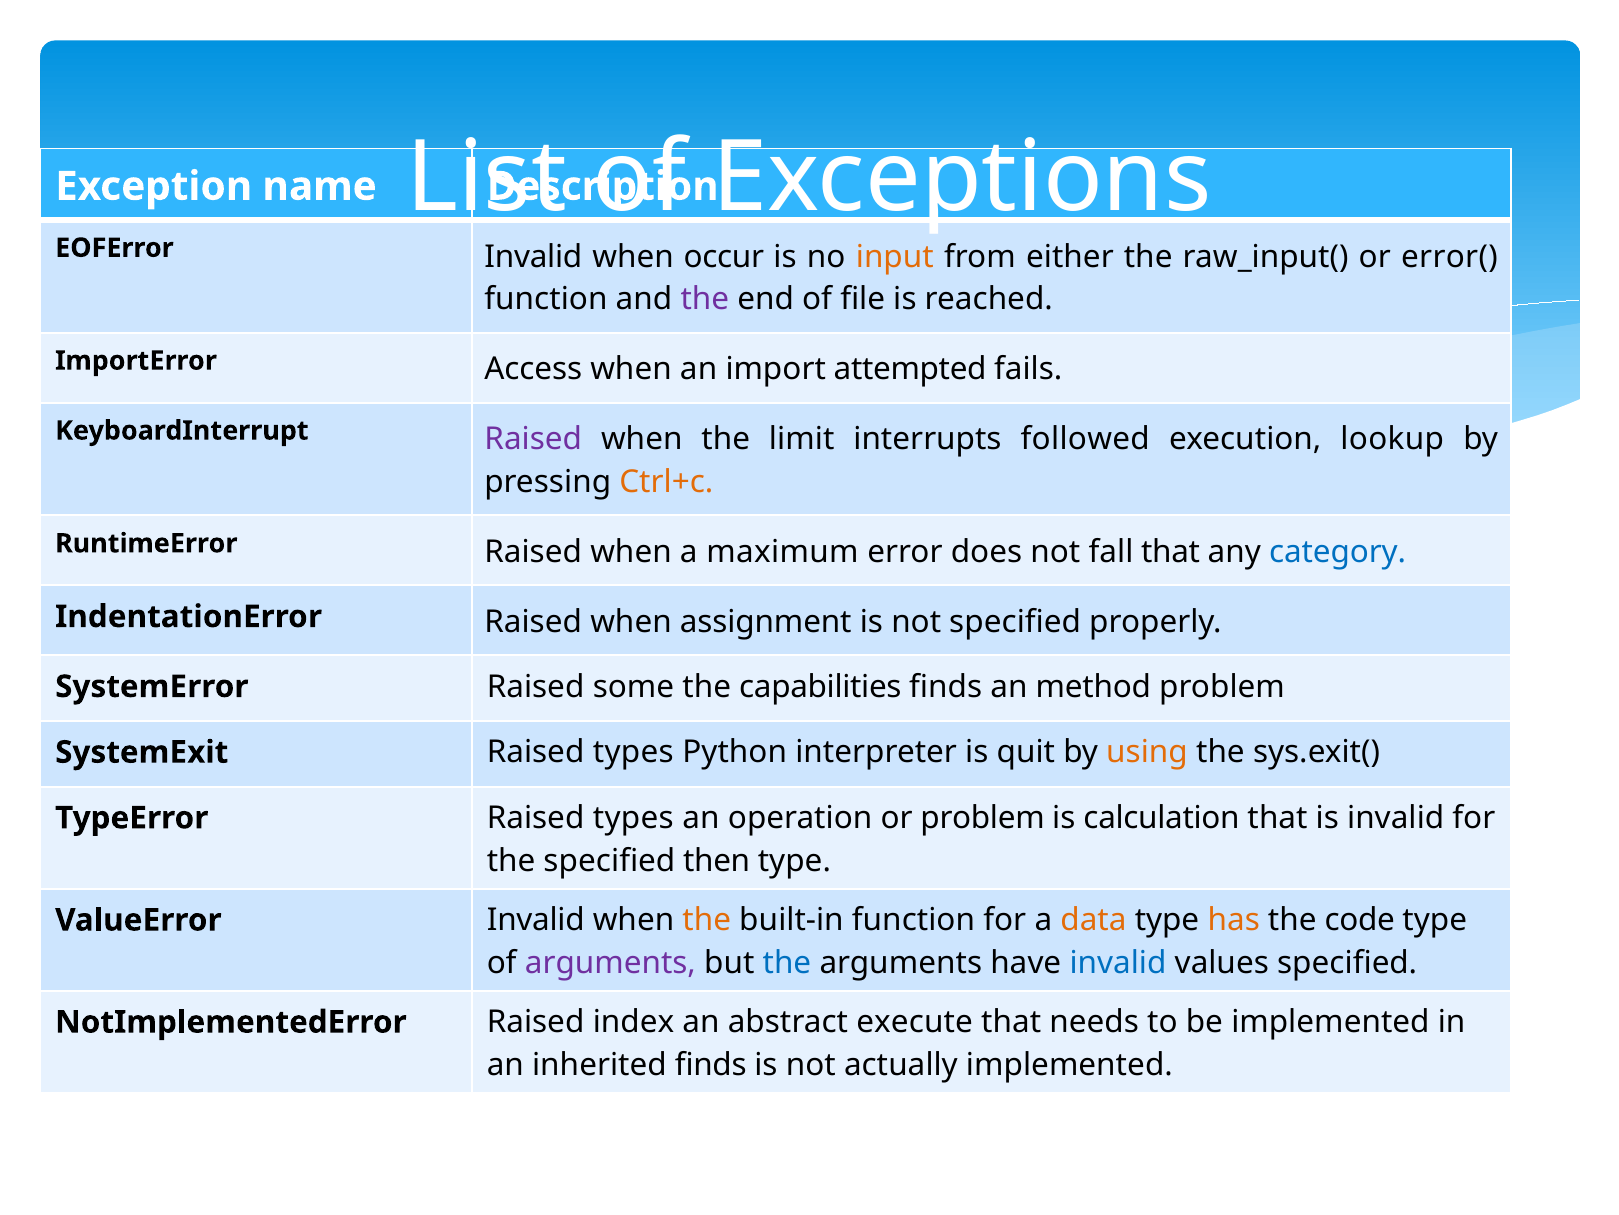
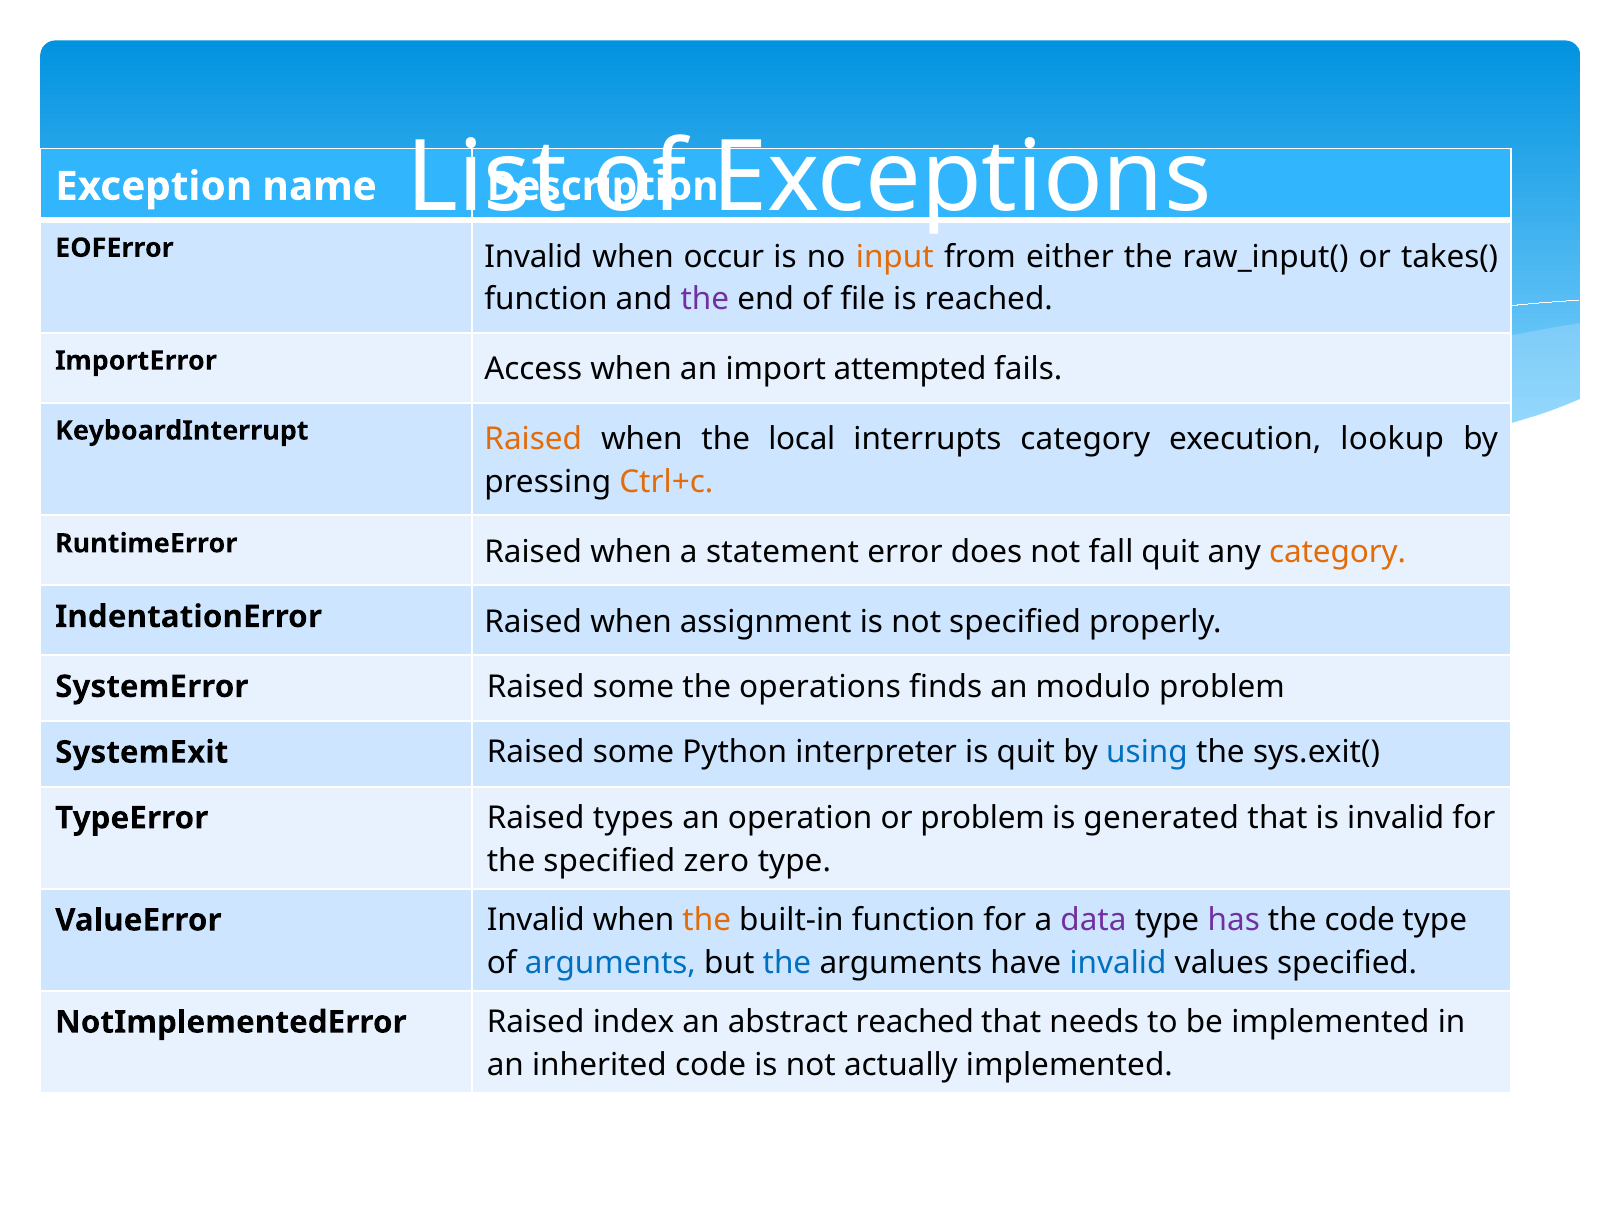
error(: error( -> takes( (1450, 256)
Raised colour: purple -> orange (533, 439)
limit: limit -> local (802, 439)
interrupts followed: followed -> category (1085, 439)
maximum: maximum -> statement (783, 552)
fall that: that -> quit (1171, 552)
category colour: blue -> orange (1338, 552)
capabilities: capabilities -> operations (820, 686)
method: method -> modulo (1093, 686)
SystemExit Raised types: types -> some (634, 752)
using colour: orange -> blue (1147, 752)
calculation: calculation -> generated (1161, 818)
then: then -> zero (716, 860)
data colour: orange -> purple (1093, 920)
has colour: orange -> purple (1234, 920)
arguments colour: purple -> blue (610, 962)
abstract execute: execute -> reached (915, 1022)
inherited finds: finds -> code (711, 1065)
